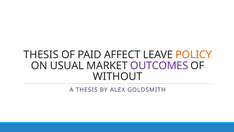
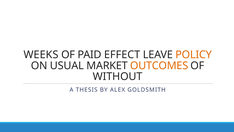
THESIS: THESIS -> WEEKS (41, 54)
AFFECT: AFFECT -> EFFECT (122, 54)
OUTCOMES colour: purple -> orange (159, 65)
